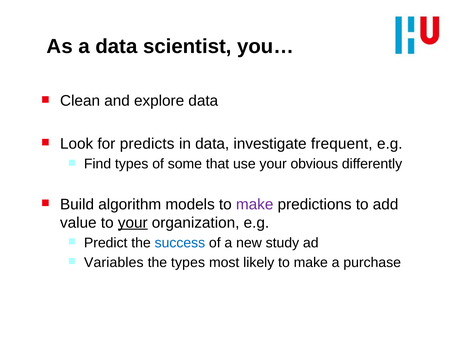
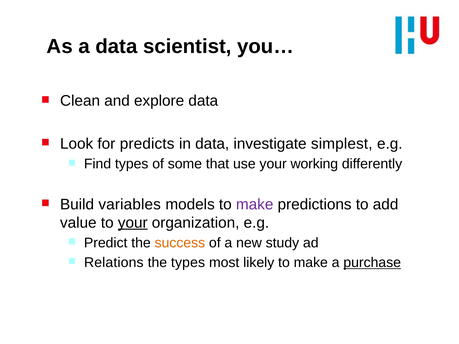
frequent: frequent -> simplest (342, 144)
obvious: obvious -> working (314, 164)
algorithm: algorithm -> variables (130, 204)
success colour: blue -> orange (180, 243)
Variables: Variables -> Relations (114, 263)
purchase underline: none -> present (372, 263)
